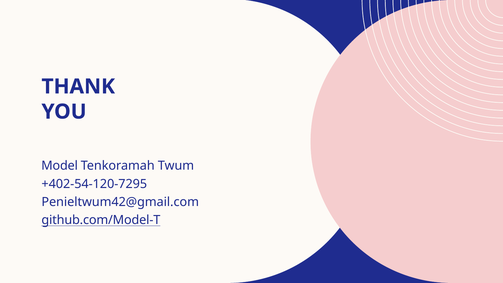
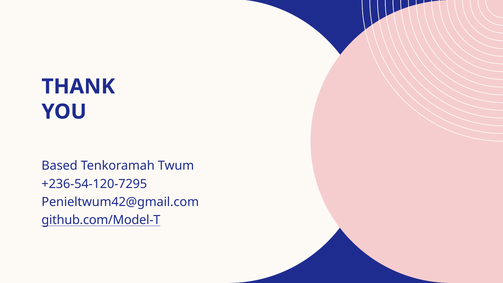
Model: Model -> Based (60, 166)
+402-54-120-7295: +402-54-120-7295 -> +236-54-120-7295 (94, 184)
